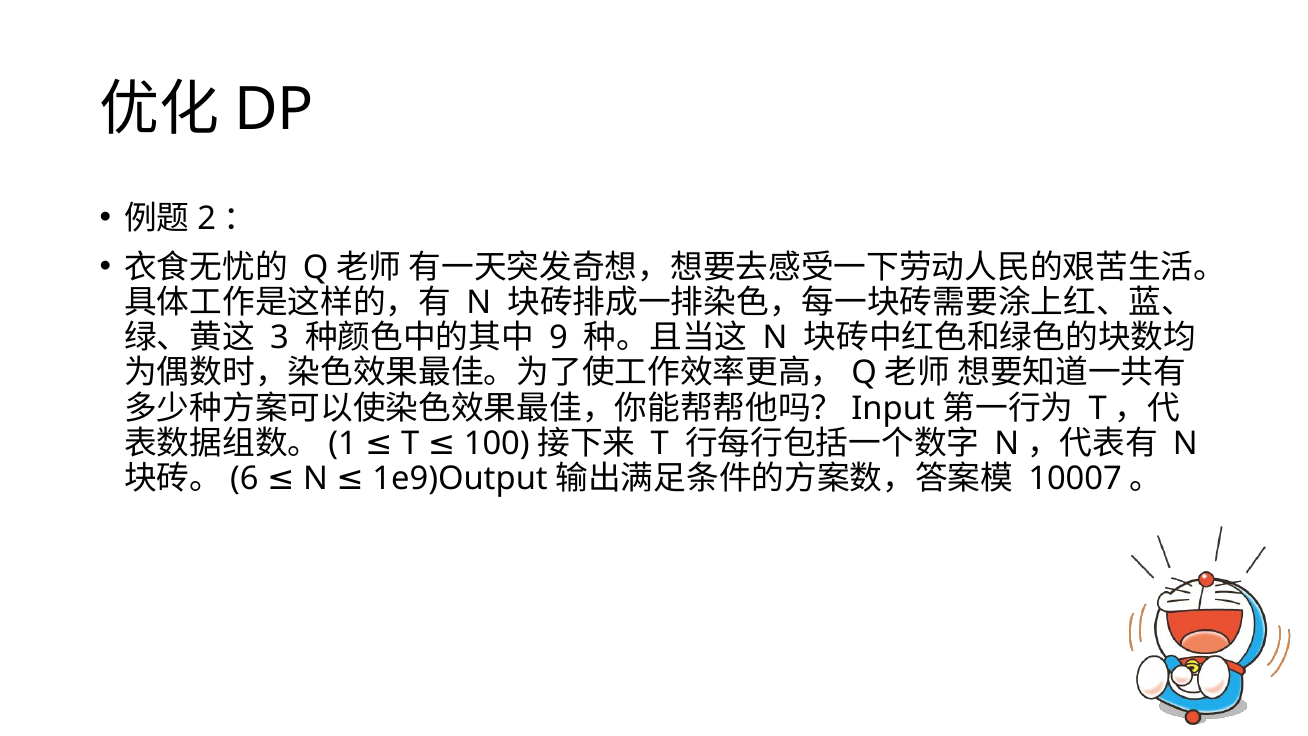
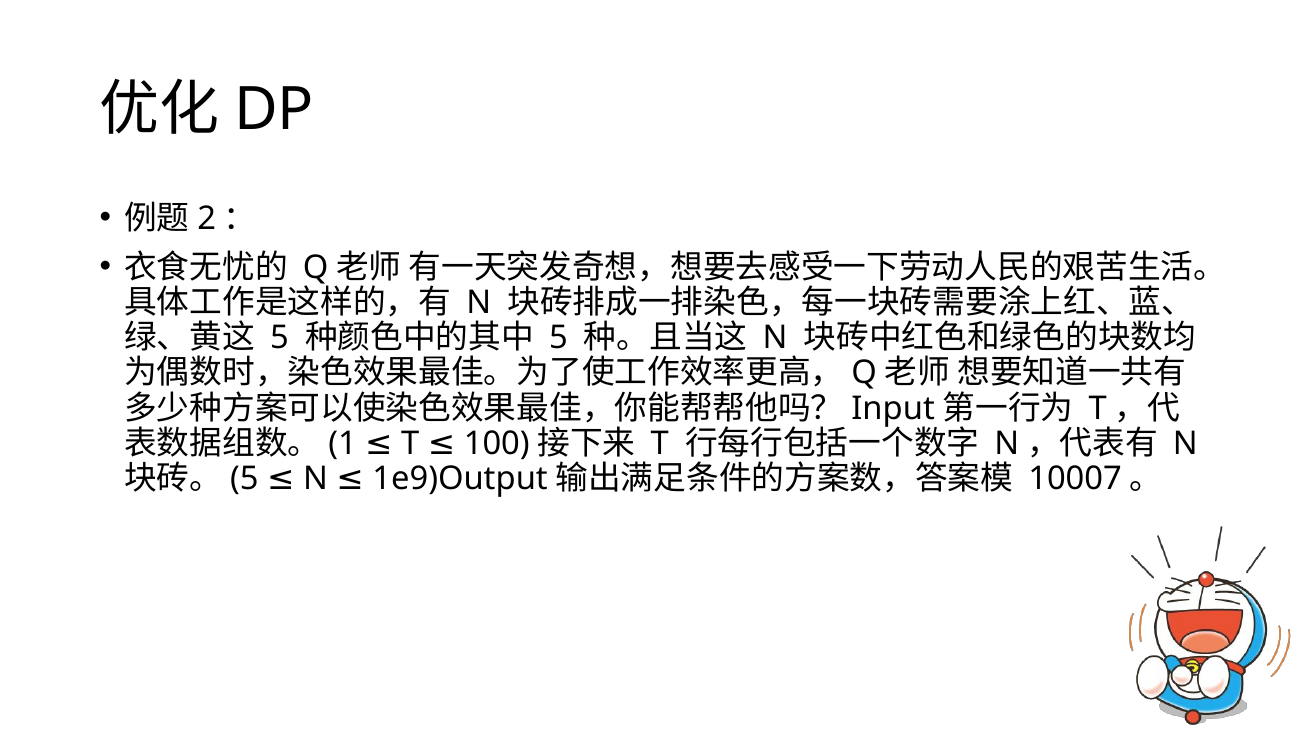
3: 3 -> 5 (279, 338)
9: 9 -> 5 (558, 338)
6: 6 -> 5 (244, 479)
